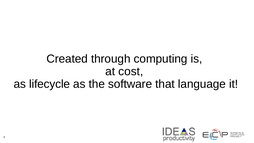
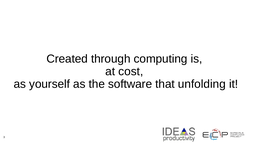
lifecycle: lifecycle -> yourself (50, 84)
language: language -> unfolding (202, 84)
